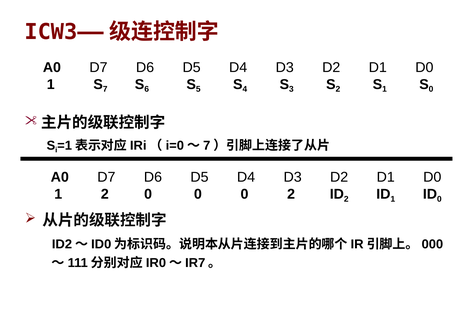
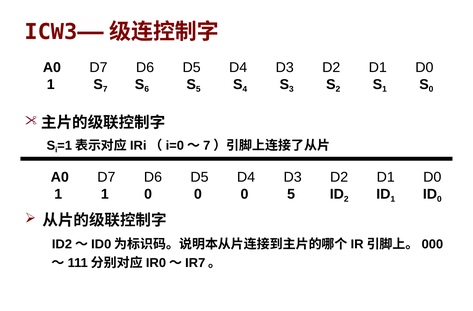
1 2: 2 -> 1 (105, 195)
0 2: 2 -> 5 (291, 195)
